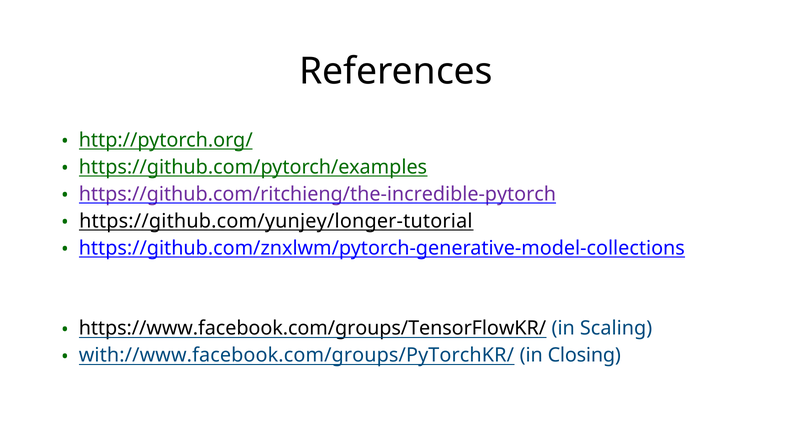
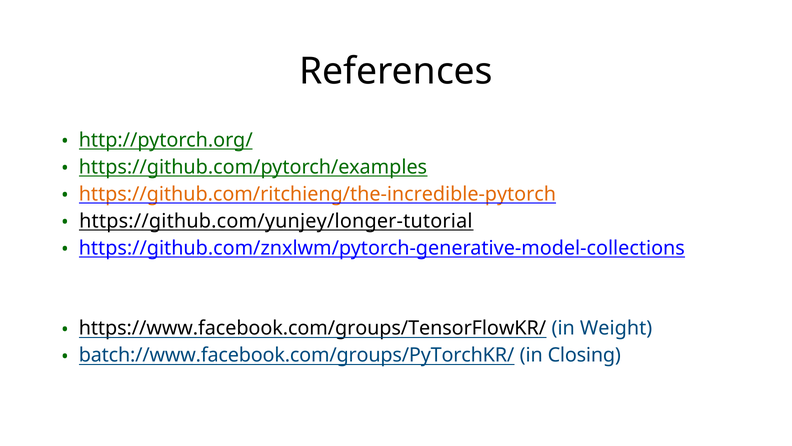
https://github.com/ritchieng/the-incredible-pytorch colour: purple -> orange (317, 194)
Scaling: Scaling -> Weight (616, 328)
with://www.facebook.com/groups/PyTorchKR/: with://www.facebook.com/groups/PyTorchKR/ -> batch://www.facebook.com/groups/PyTorchKR/ (297, 355)
